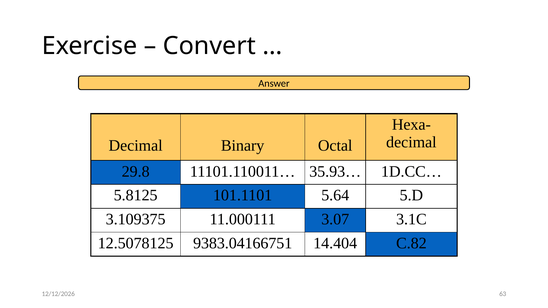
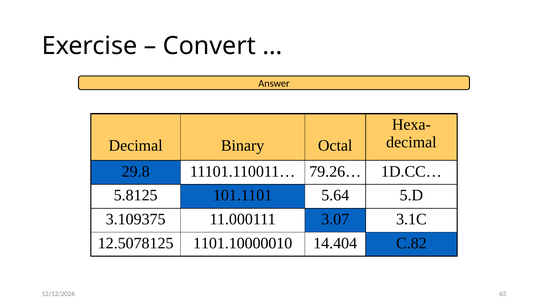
35.93…: 35.93… -> 79.26… (335, 172)
9383.04166751: 9383.04166751 -> 1101.10000010 (243, 243)
